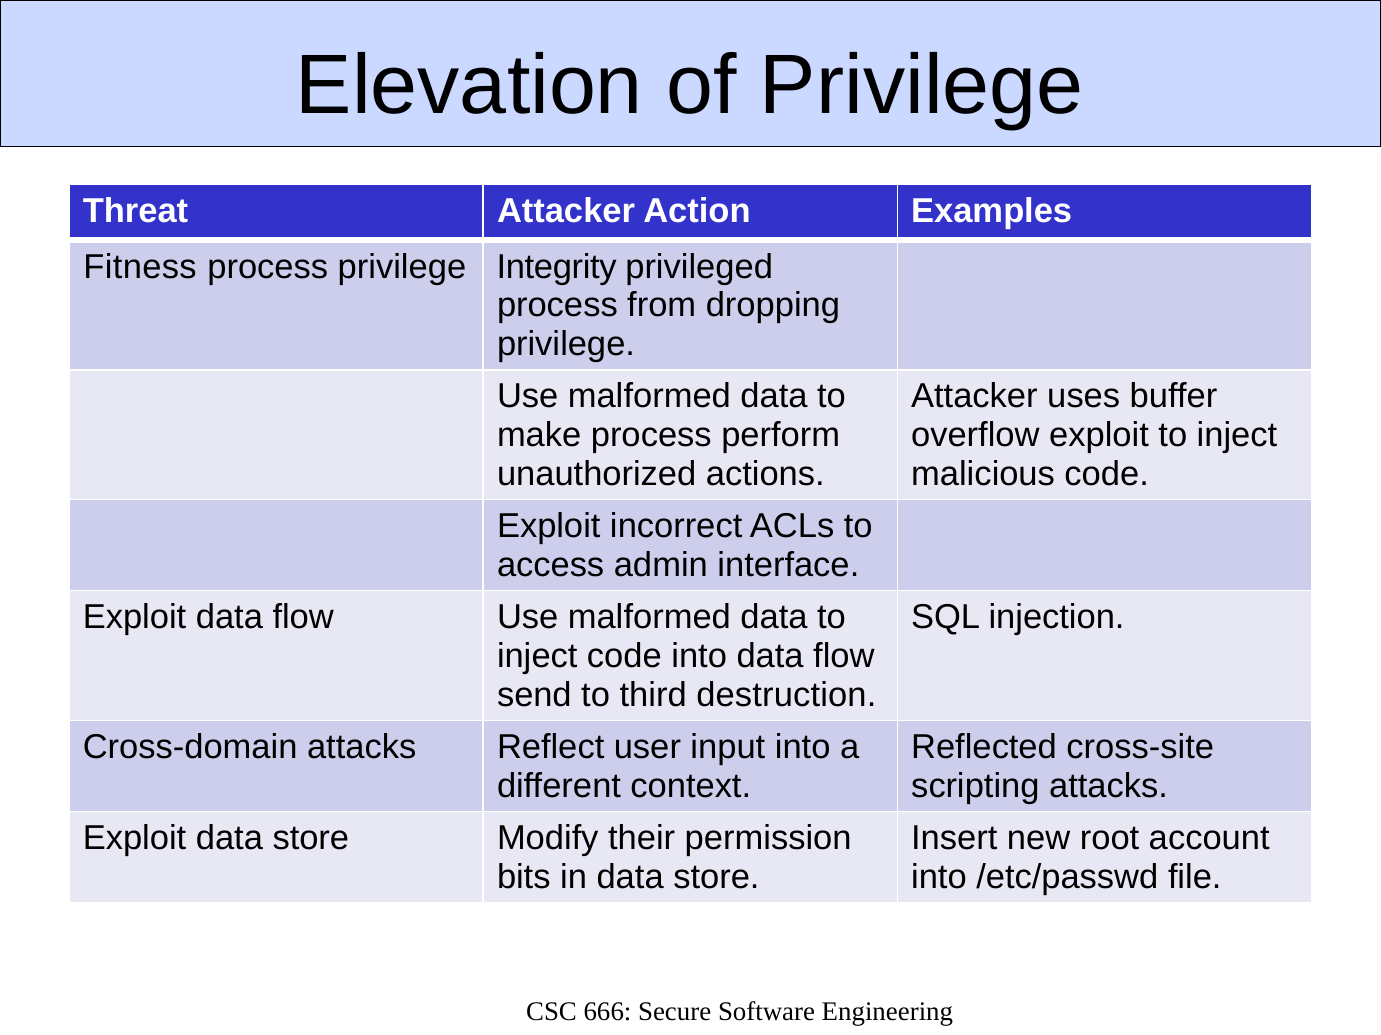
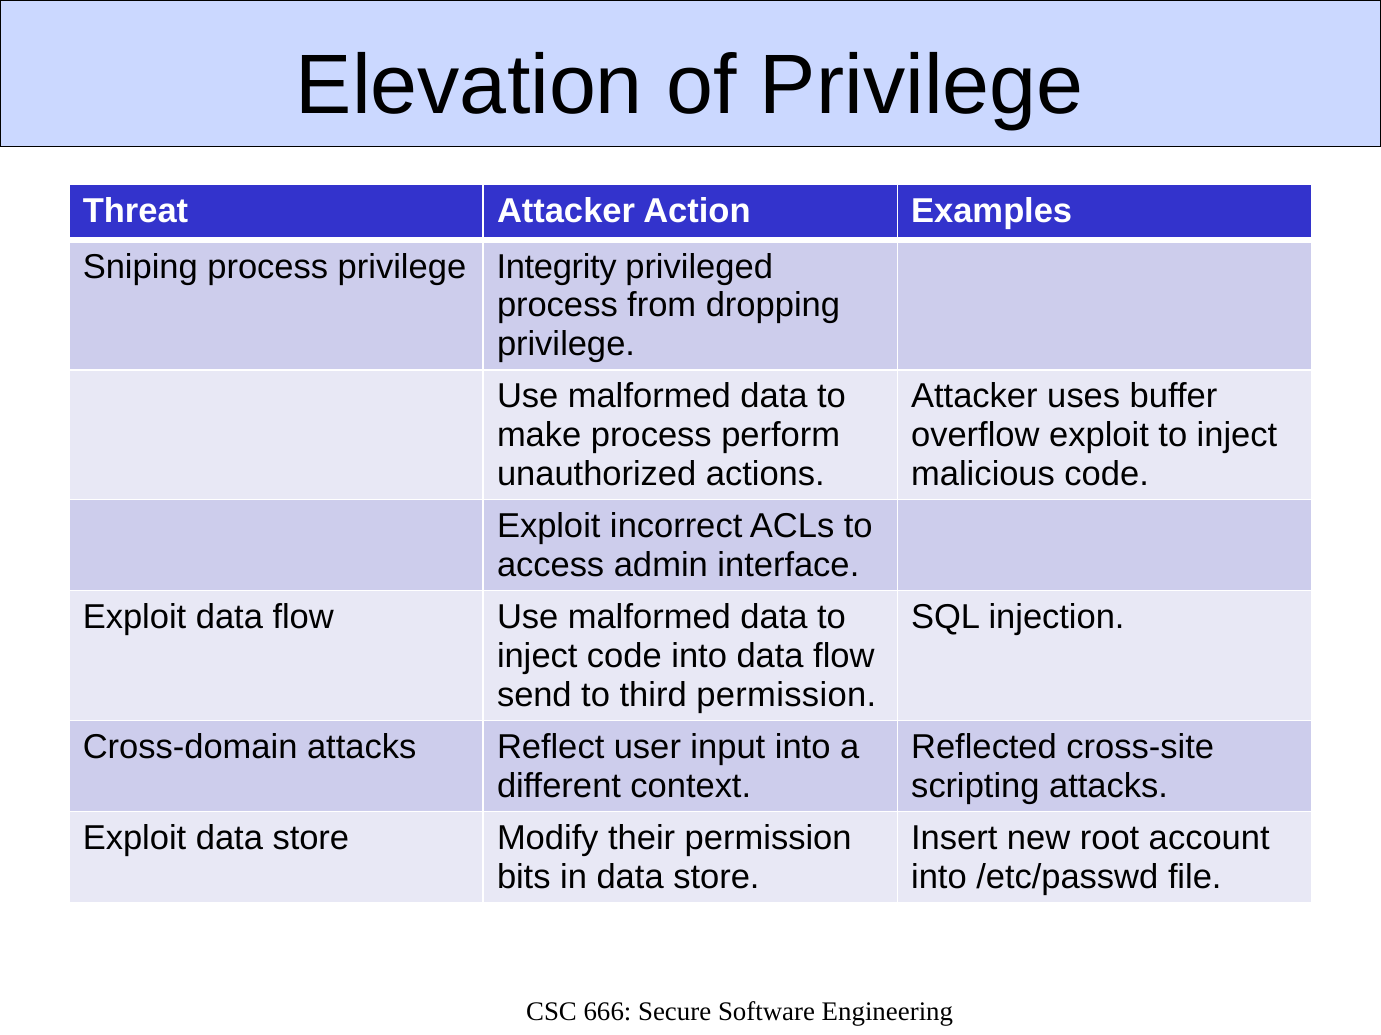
Fitness: Fitness -> Sniping (140, 267)
third destruction: destruction -> permission (786, 695)
